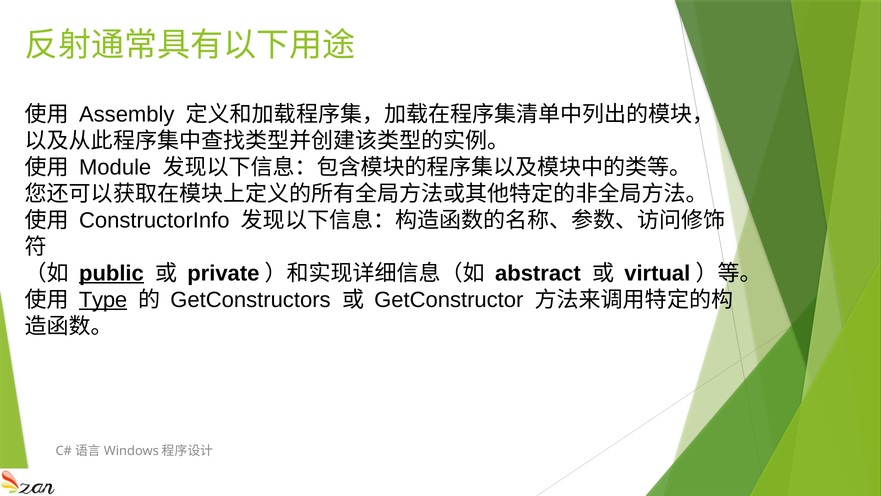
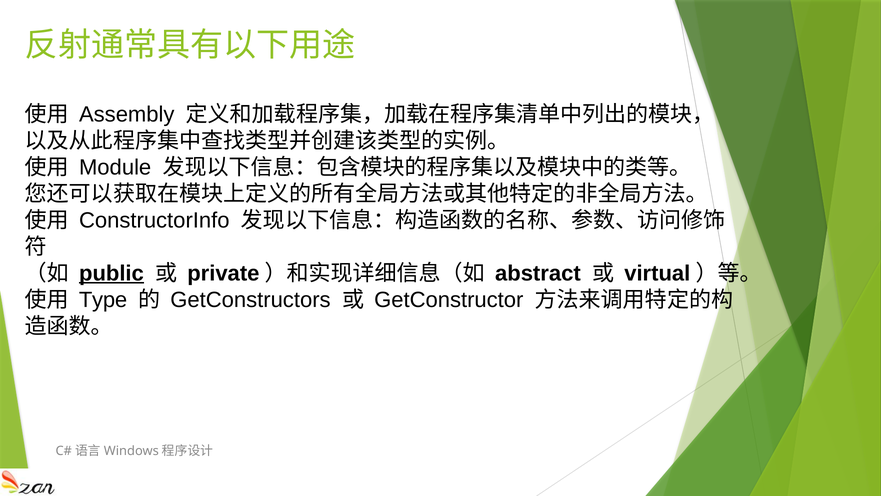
Type underline: present -> none (103, 300)
